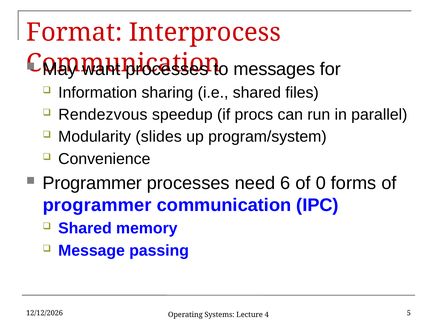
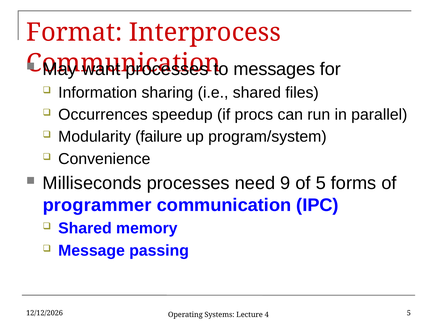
Rendezvous: Rendezvous -> Occurrences (103, 115)
slides: slides -> failure (159, 137)
Programmer: Programmer -> Milliseconds (92, 183)
6: 6 -> 9 (285, 183)
of 0: 0 -> 5 (321, 183)
